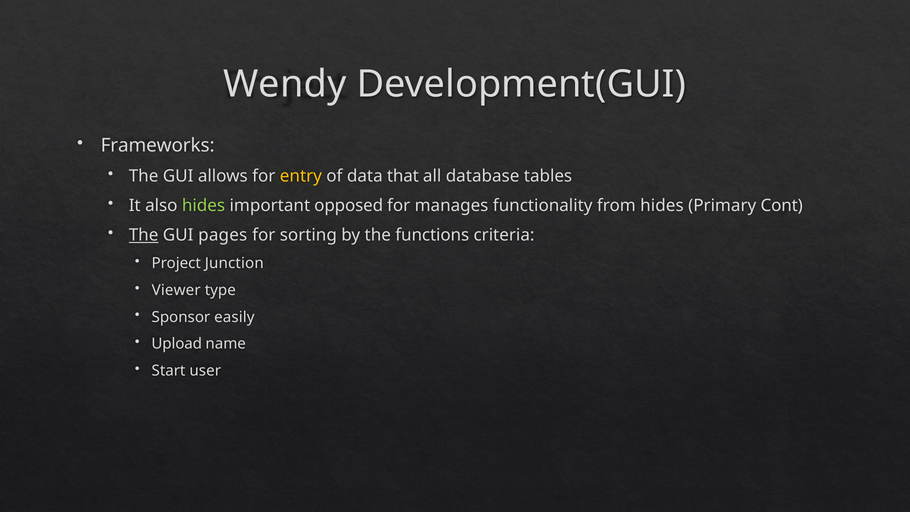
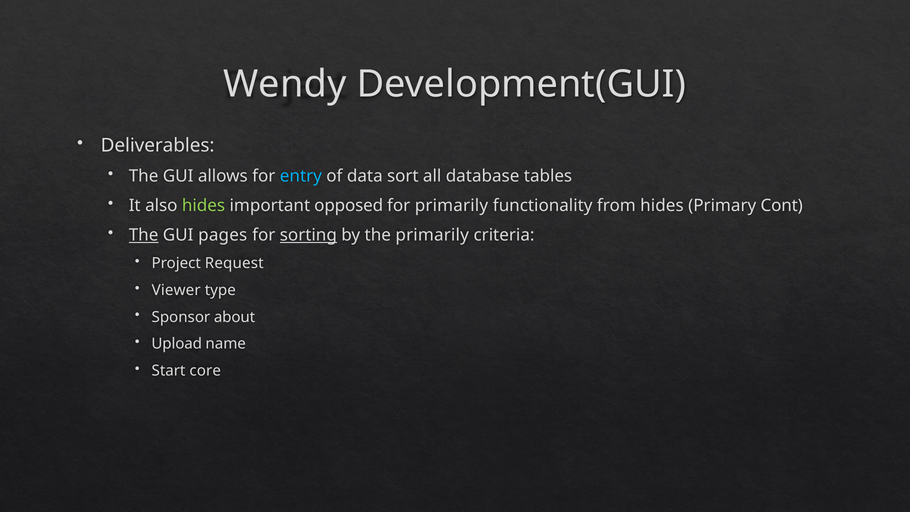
Frameworks: Frameworks -> Deliverables (158, 145)
entry colour: yellow -> light blue (301, 176)
that: that -> sort (403, 176)
for manages: manages -> primarily (451, 206)
sorting underline: none -> present (308, 235)
the functions: functions -> primarily (432, 235)
Junction: Junction -> Request (234, 263)
easily: easily -> about (235, 317)
user: user -> core (205, 371)
